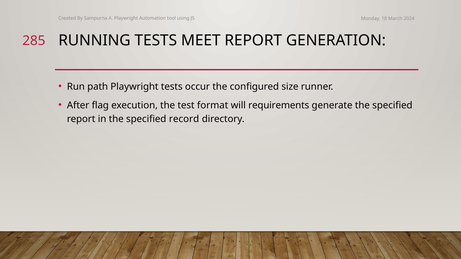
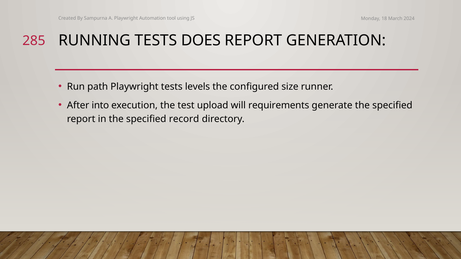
MEET: MEET -> DOES (201, 40)
occur: occur -> levels (198, 87)
flag: flag -> into (100, 105)
format: format -> upload (213, 105)
